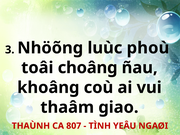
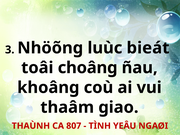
phoù: phoù -> bieát (148, 48)
